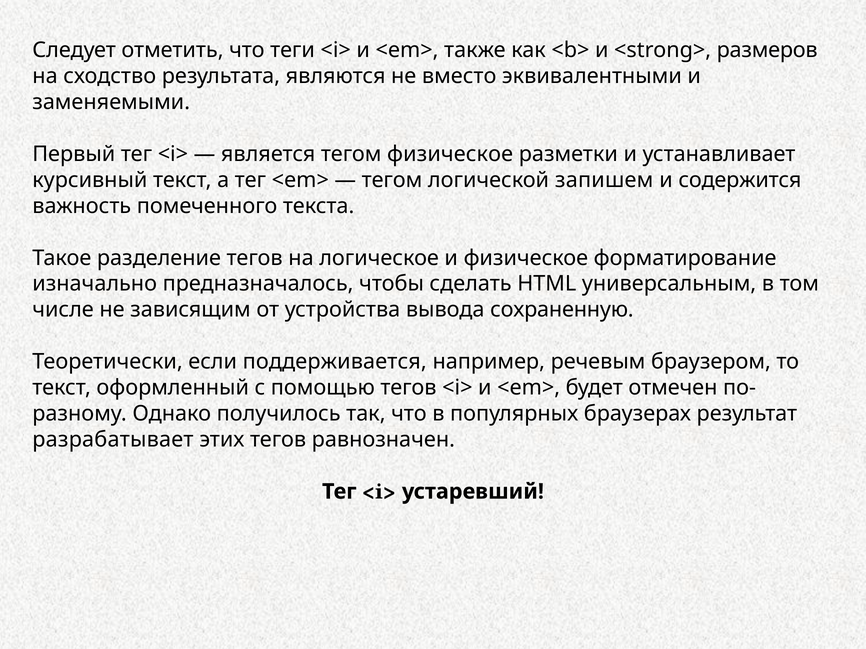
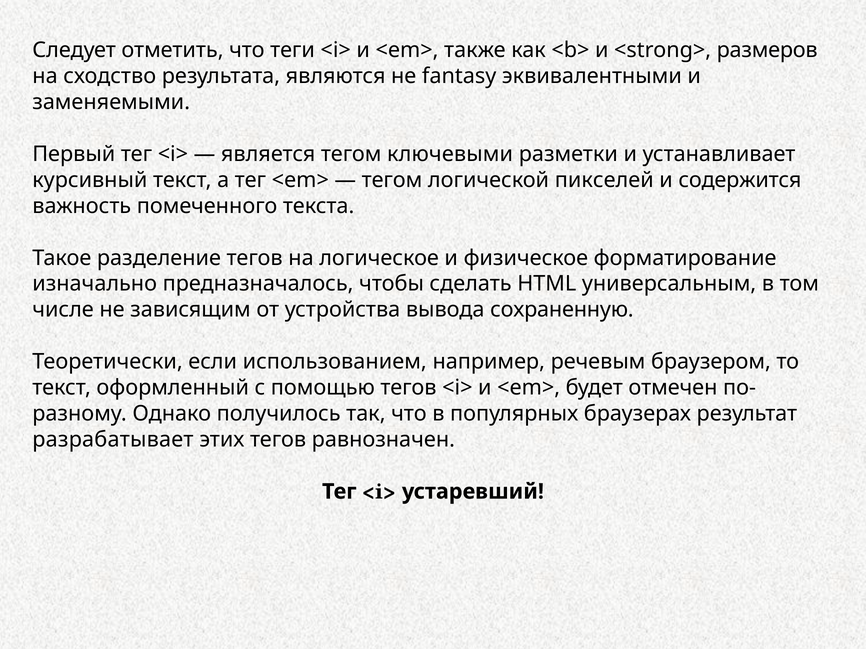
вместо: вместо -> fantasy (459, 76)
тегом физическое: физическое -> ключевыми (450, 154)
запишем: запишем -> пикселей (604, 180)
поддерживается: поддерживается -> использованием (335, 362)
